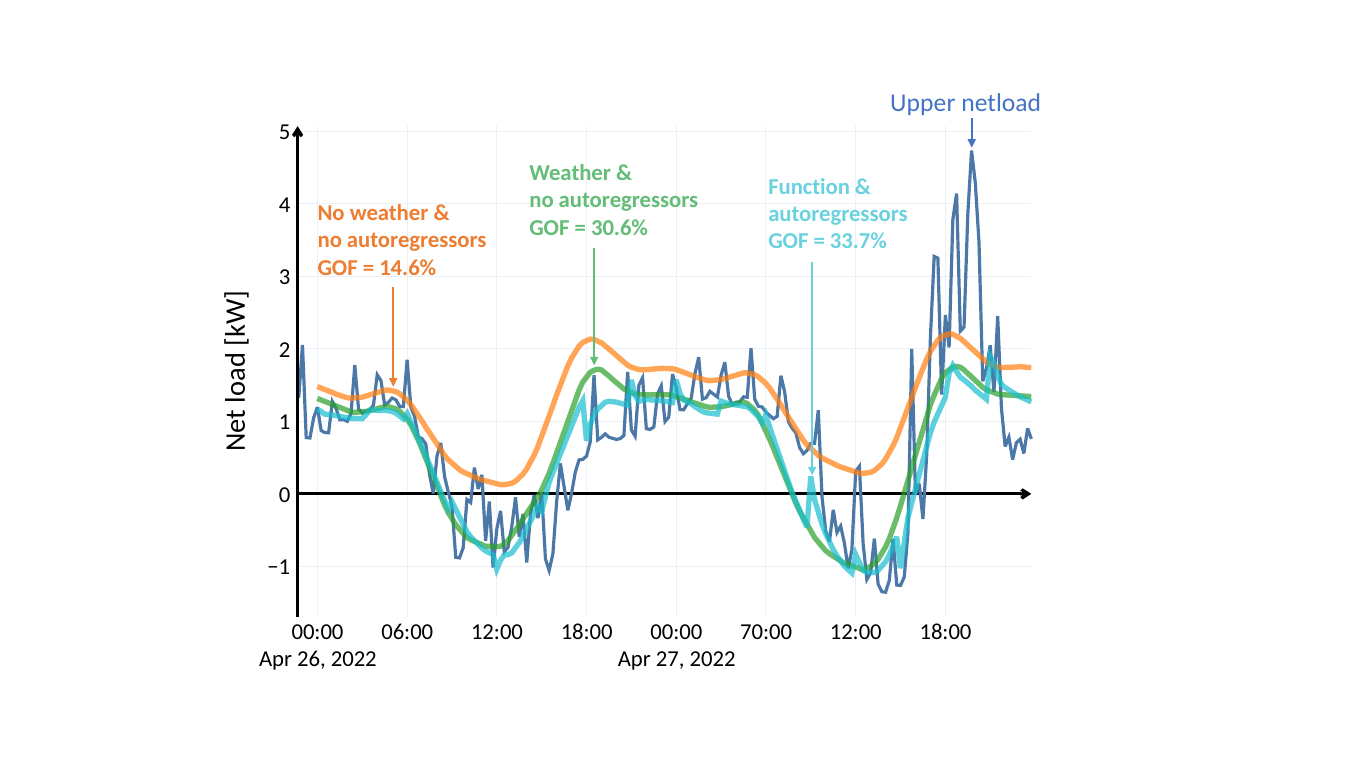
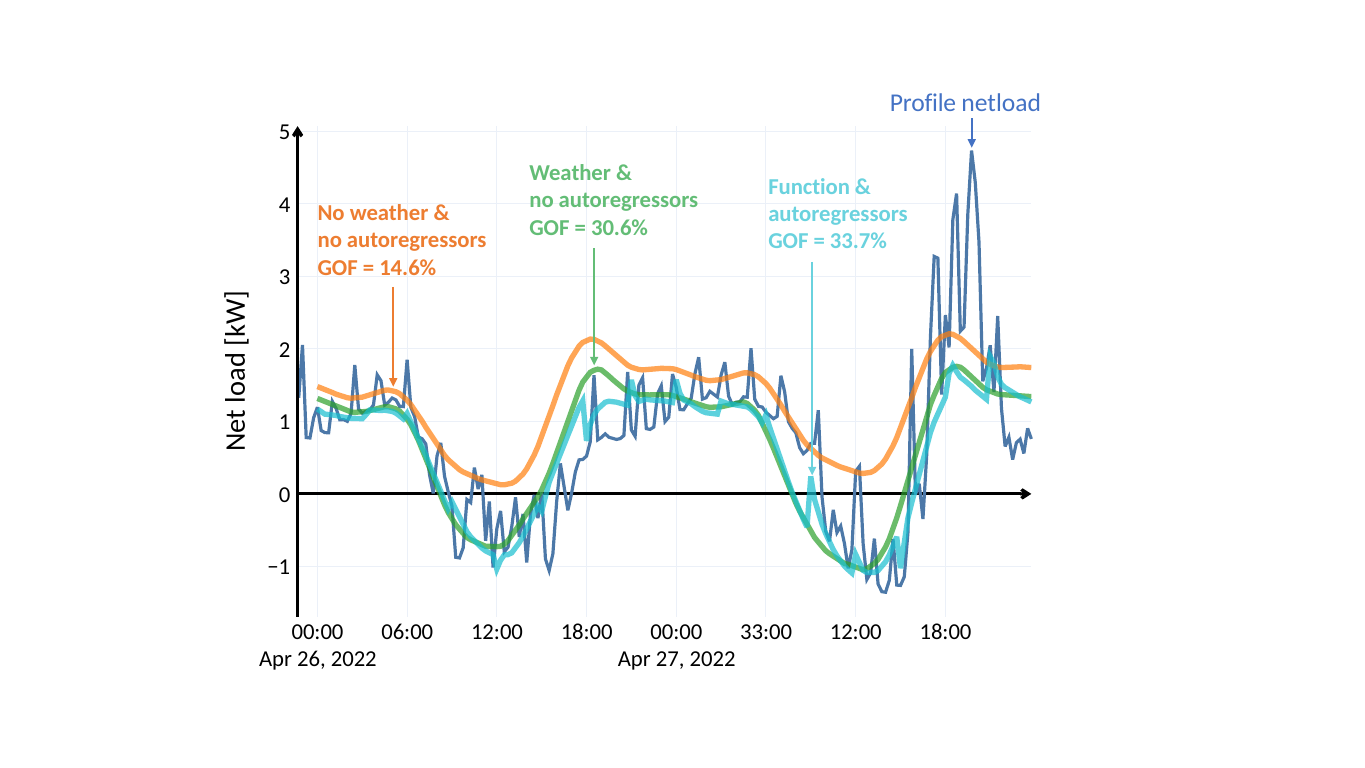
Upper: Upper -> Profile (923, 103)
70:00: 70:00 -> 33:00 (766, 632)
